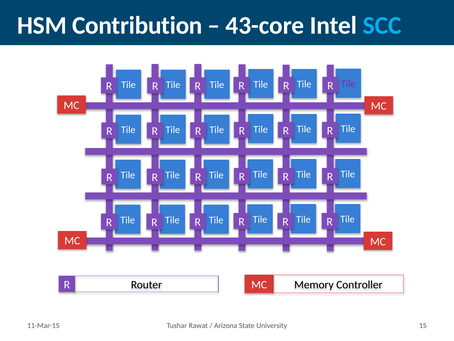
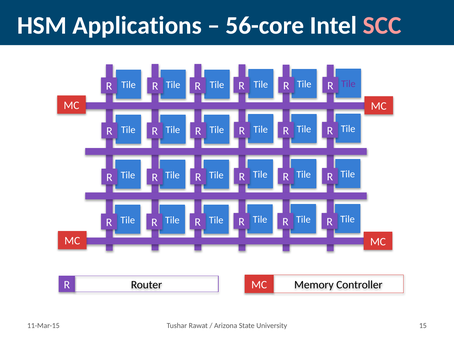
Contribution: Contribution -> Applications (137, 25)
43-core: 43-core -> 56-core (265, 25)
SCC colour: light blue -> pink (382, 25)
